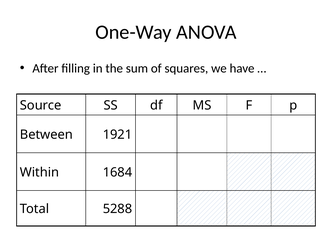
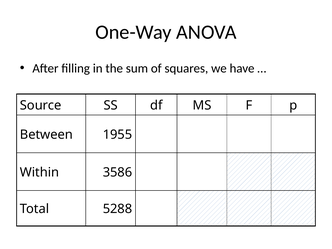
1921: 1921 -> 1955 (118, 135)
1684: 1684 -> 3586 (118, 172)
